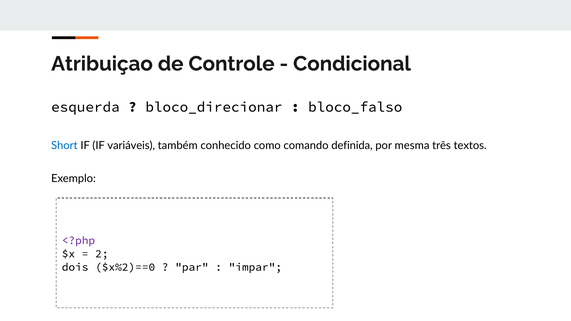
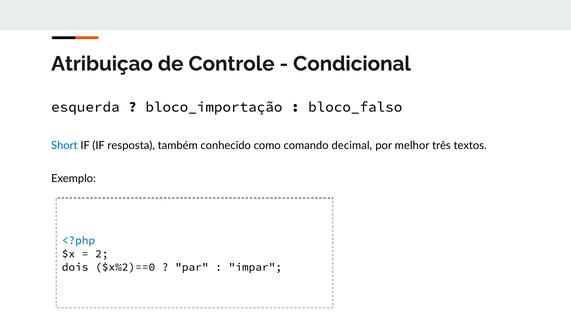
bloco_direcionar: bloco_direcionar -> bloco_importação (214, 107)
variáveis: variáveis -> resposta (131, 145)
definida: definida -> decimal (352, 145)
mesma: mesma -> melhor (412, 145)
<?php colour: purple -> blue (78, 241)
